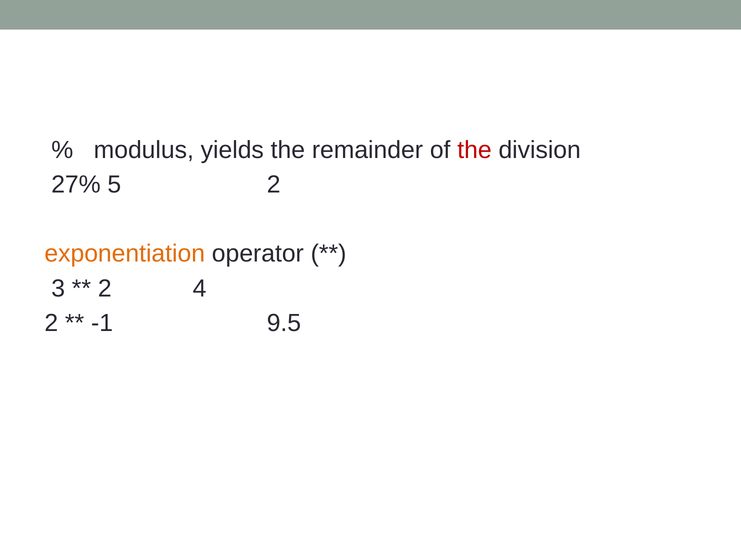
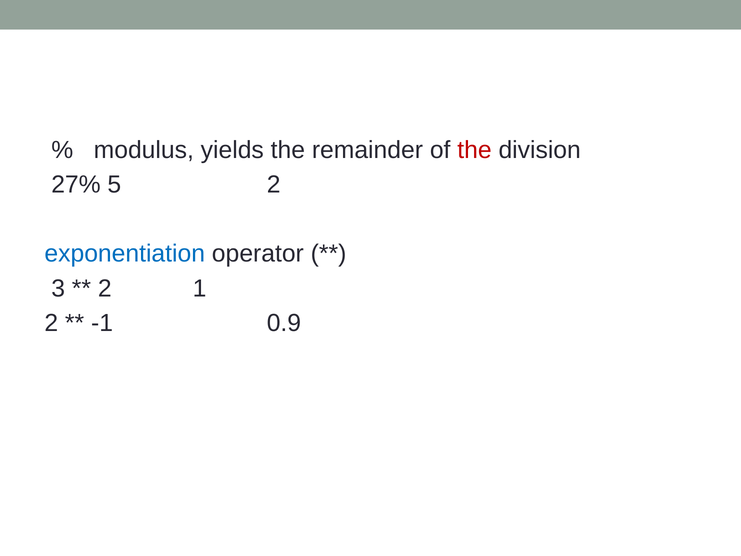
exponentiation colour: orange -> blue (125, 254)
4: 4 -> 1 (200, 288)
9.5: 9.5 -> 0.9 (284, 323)
